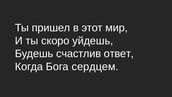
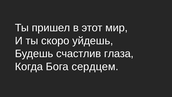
ответ: ответ -> глаза (119, 54)
